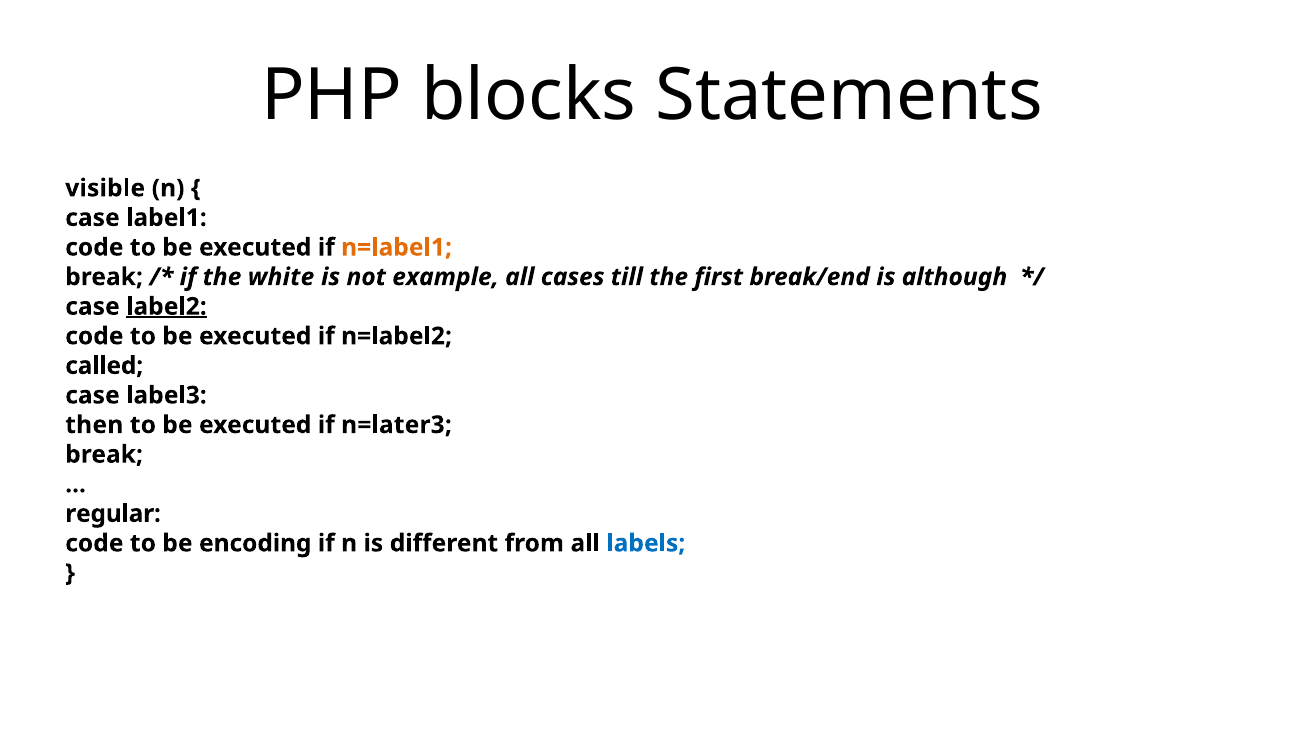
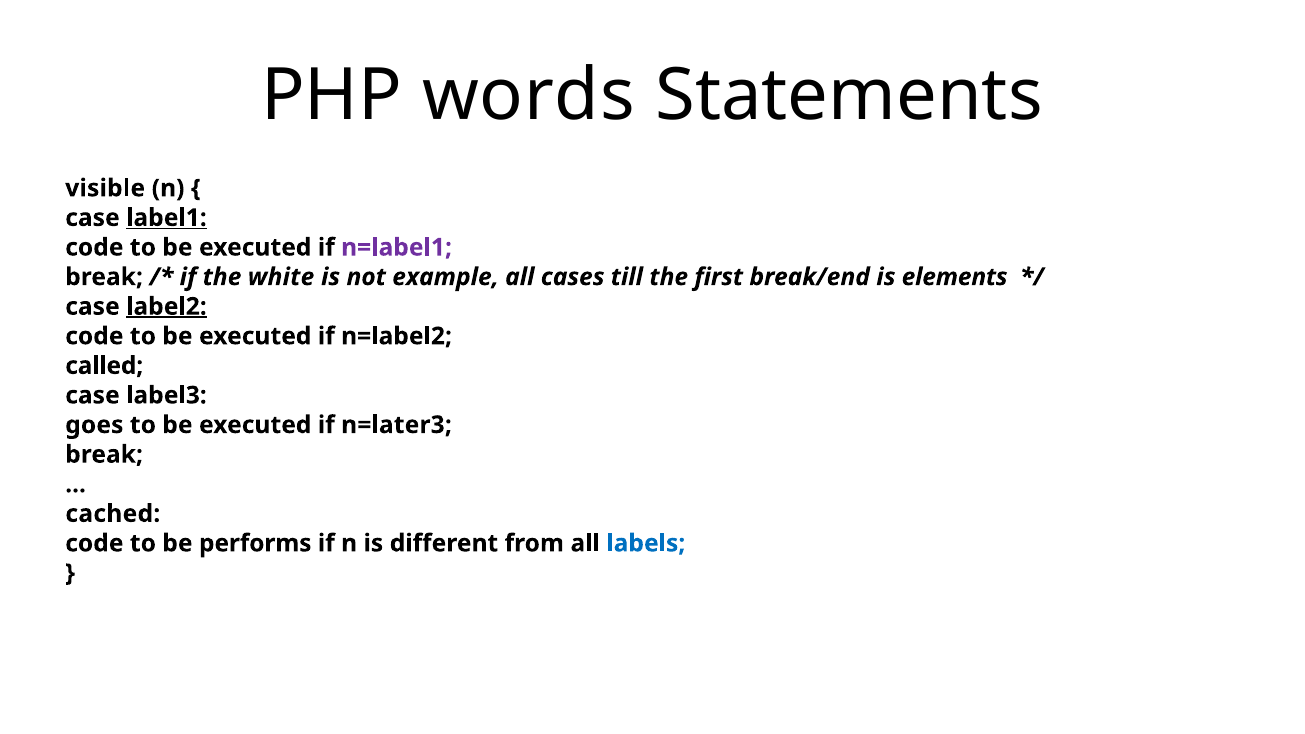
blocks: blocks -> words (529, 96)
label1 underline: none -> present (166, 218)
n=label1 colour: orange -> purple (397, 247)
although: although -> elements (955, 277)
then: then -> goes (94, 425)
regular: regular -> cached (113, 514)
encoding: encoding -> performs (255, 543)
